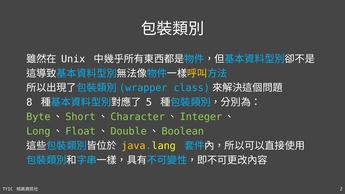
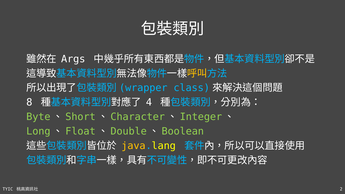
Unix: Unix -> Args (73, 59)
5: 5 -> 4 (149, 102)
